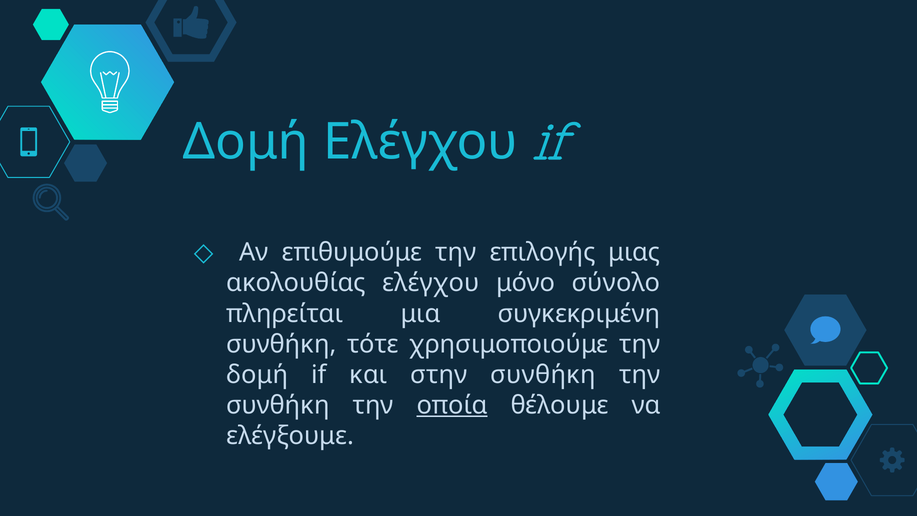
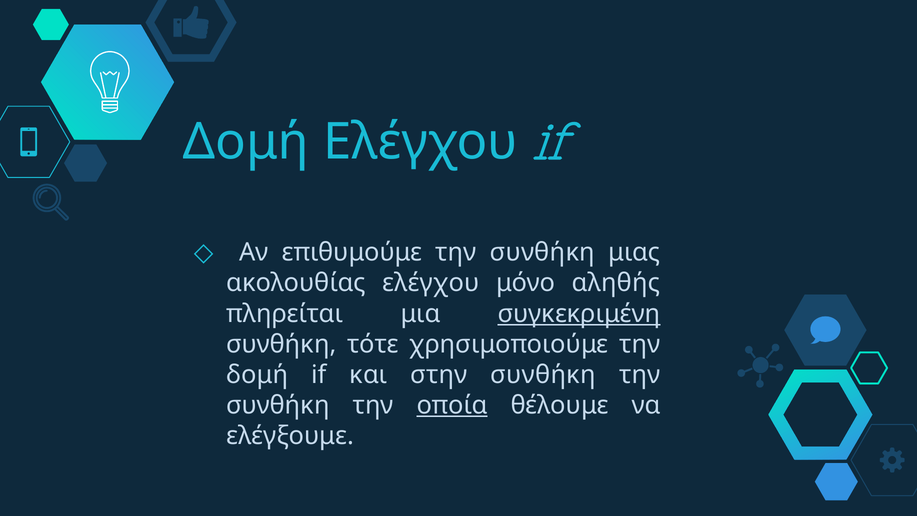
επιθυμούμε την επιλογής: επιλογής -> συνθήκη (542, 252)
σύνολο: σύνολο -> αληθής (616, 283)
συγκεκριμένη underline: none -> present (579, 314)
